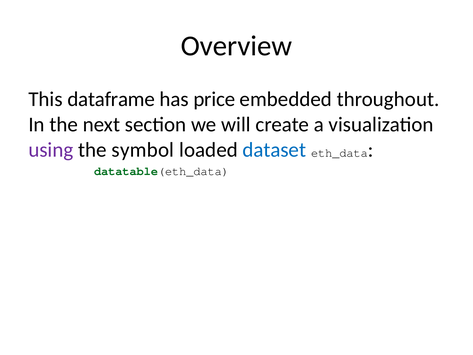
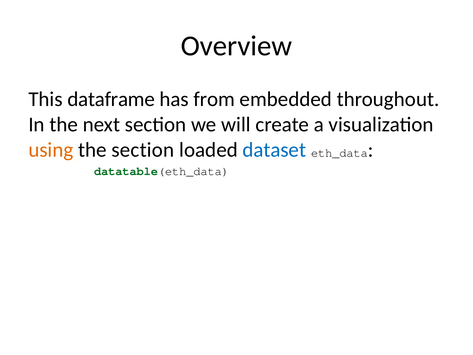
price: price -> from (214, 99)
using colour: purple -> orange (51, 150)
the symbol: symbol -> section (143, 150)
